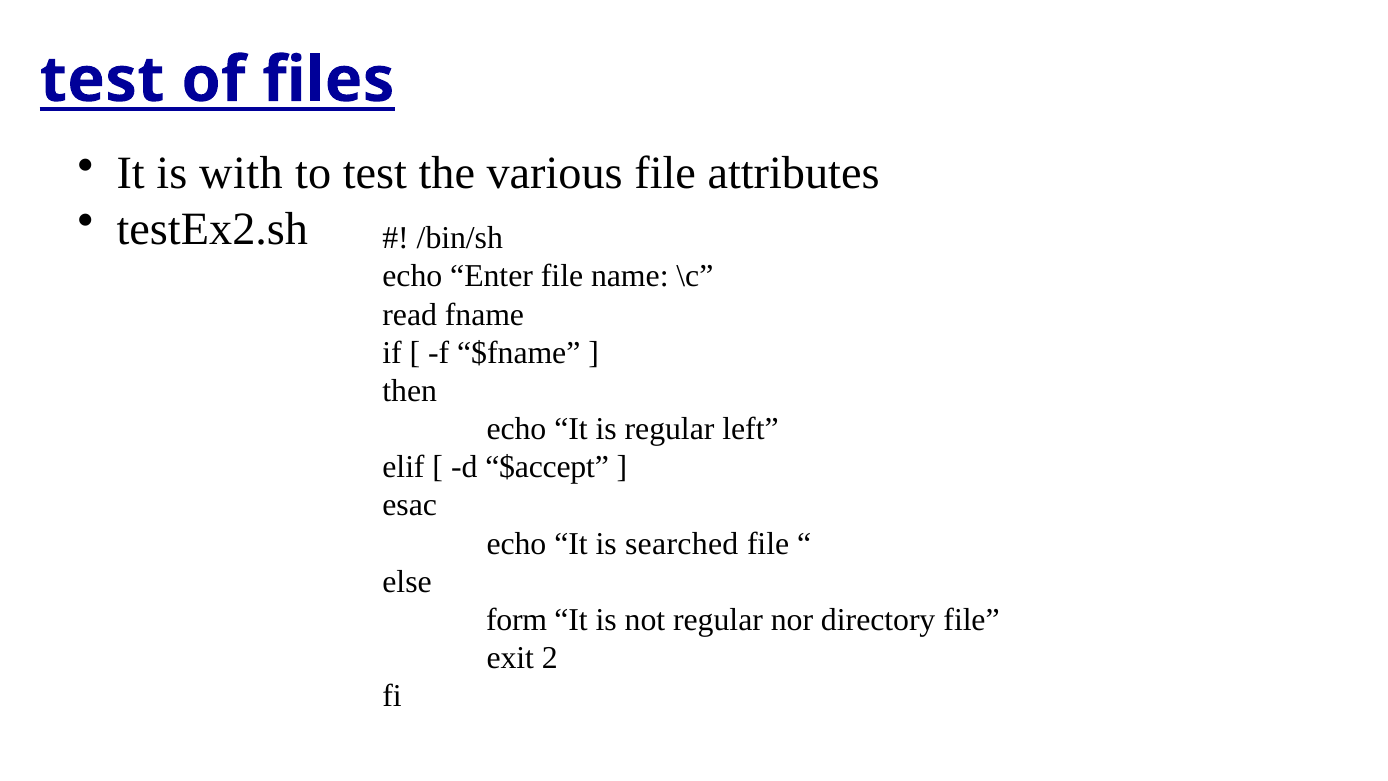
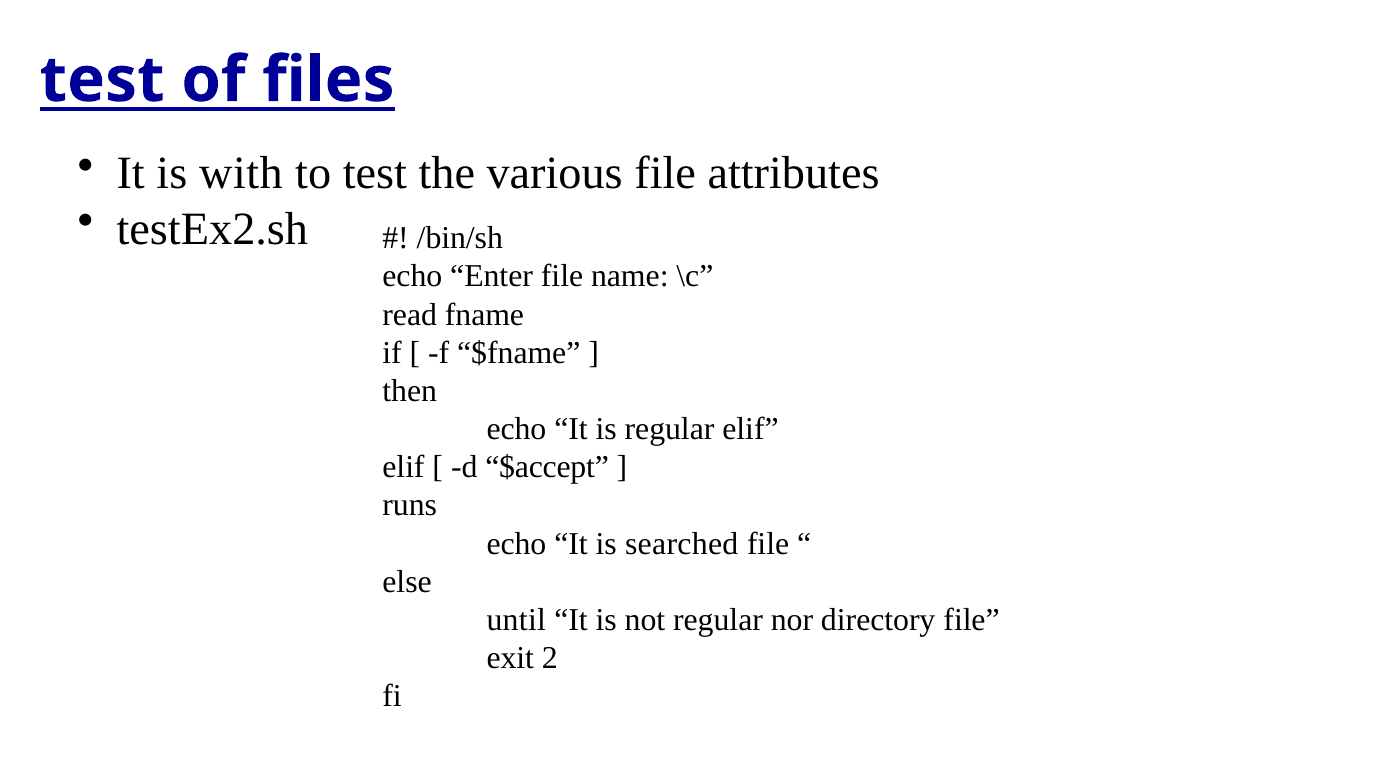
regular left: left -> elif (751, 429)
esac: esac -> runs (410, 505)
form: form -> until (516, 620)
